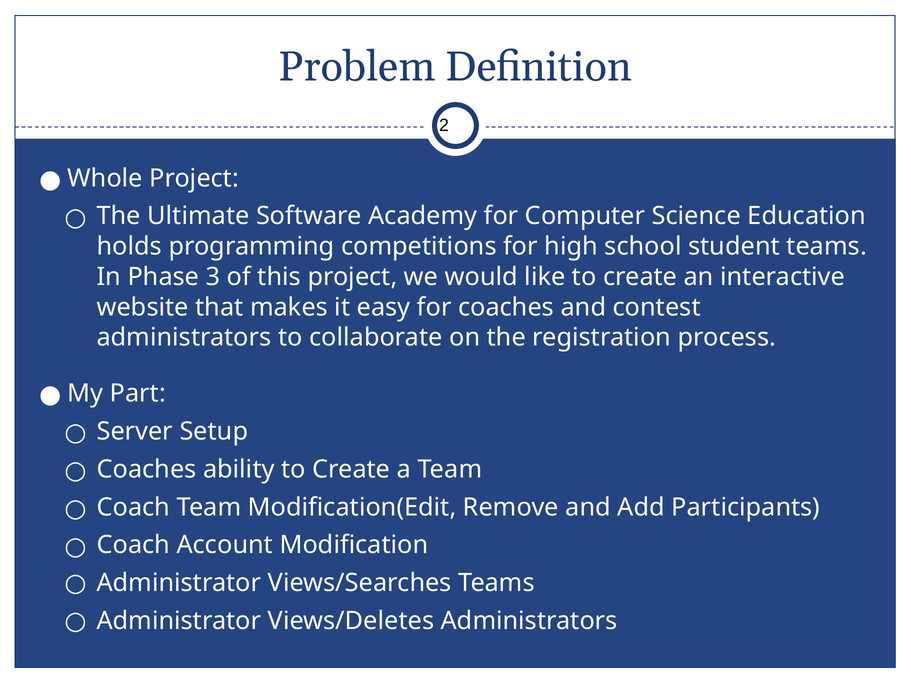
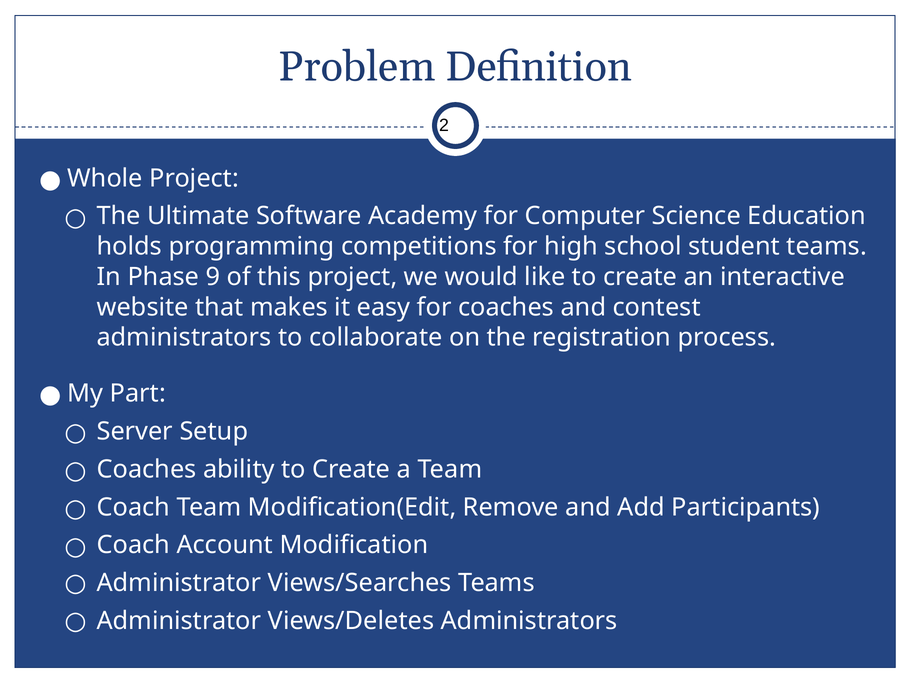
3: 3 -> 9 (213, 277)
